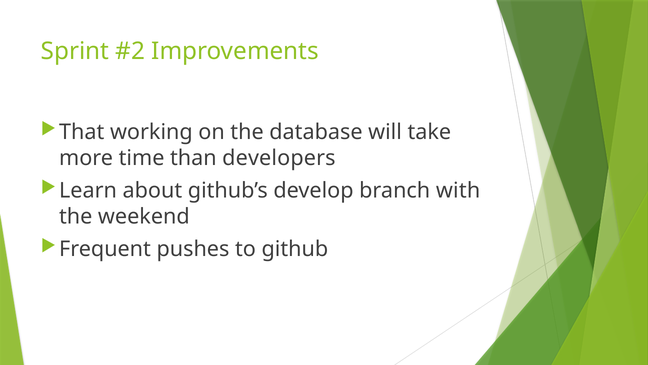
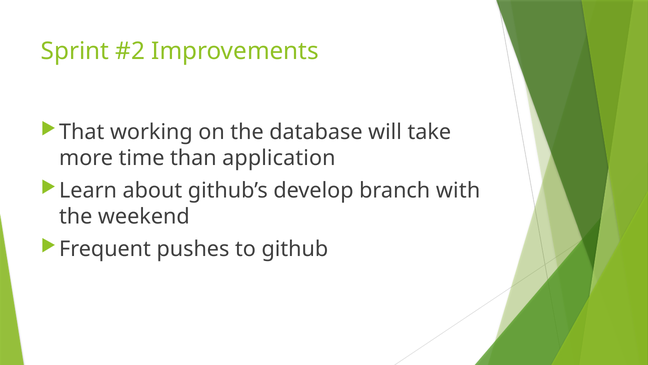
developers: developers -> application (279, 158)
